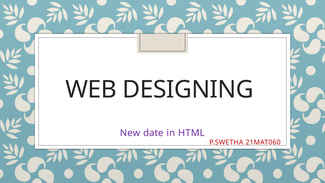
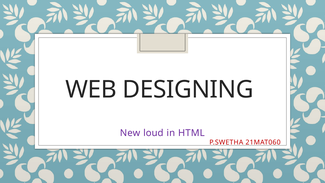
date: date -> loud (153, 133)
